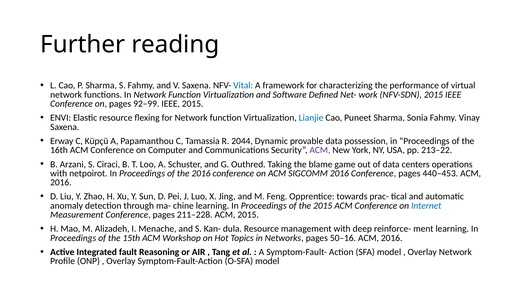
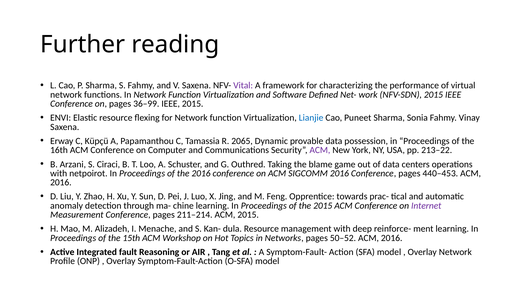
Vital colour: blue -> purple (243, 85)
92–99: 92–99 -> 36–99 (146, 104)
2044: 2044 -> 2065 (242, 141)
Internet colour: blue -> purple (426, 205)
211–228: 211–228 -> 211–214 (195, 214)
50–16: 50–16 -> 50–52 (343, 238)
